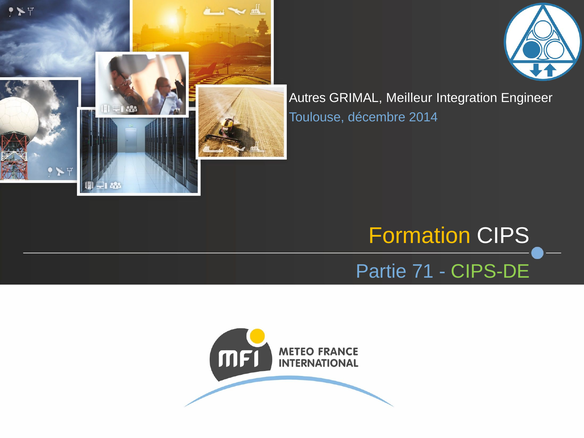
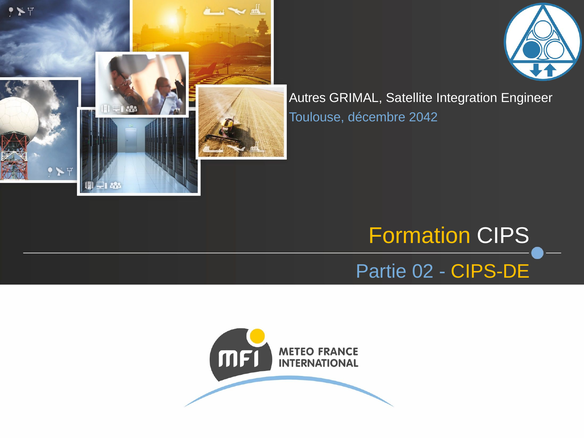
Meilleur: Meilleur -> Satellite (409, 98)
2014: 2014 -> 2042 (423, 117)
71: 71 -> 02 (423, 271)
CIPS-DE colour: light green -> yellow (490, 271)
